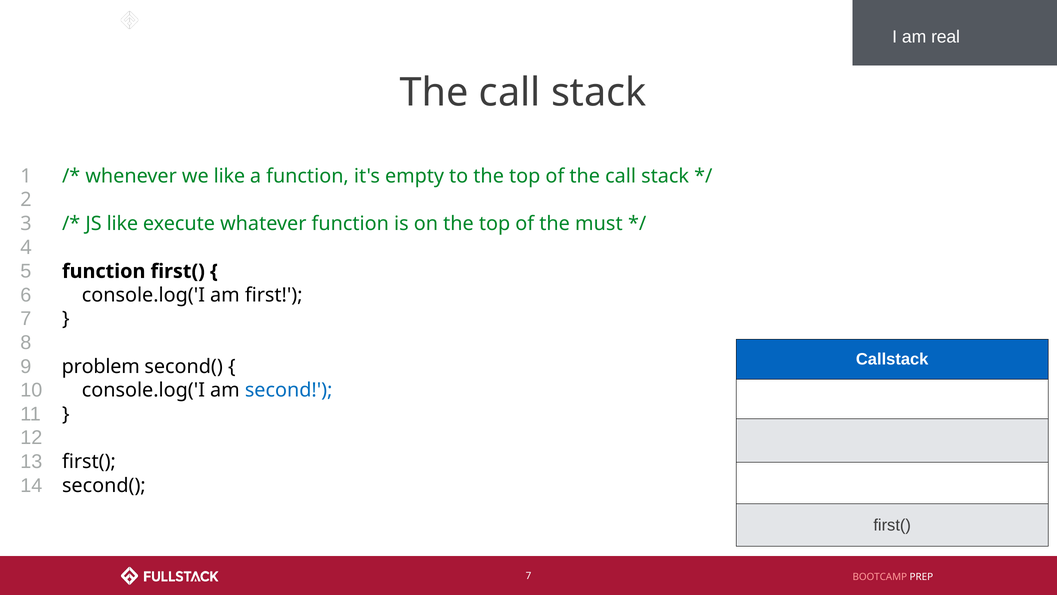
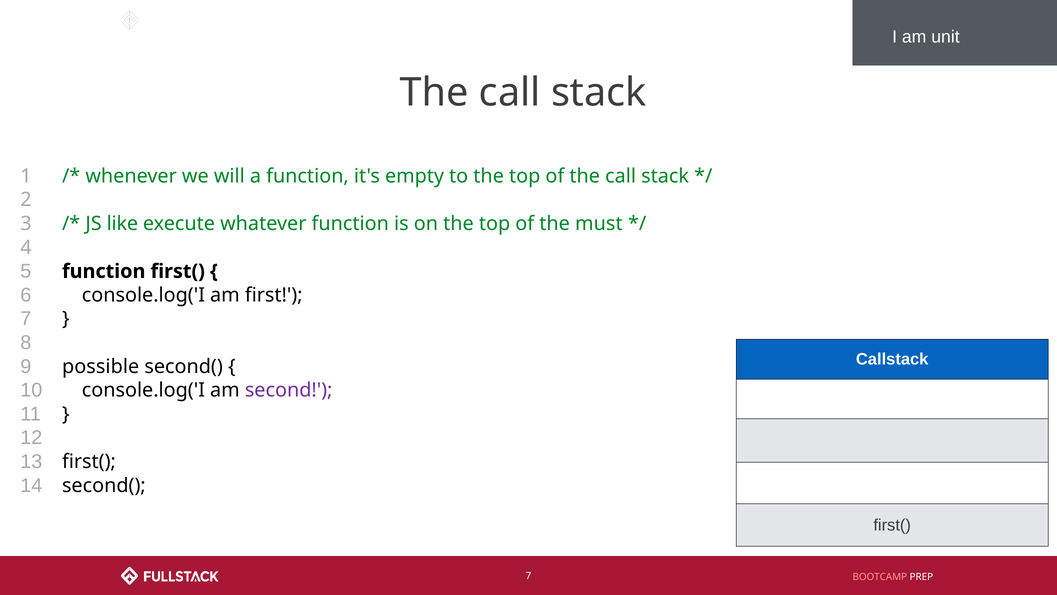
real: real -> unit (945, 37)
we like: like -> will (229, 176)
problem: problem -> possible (101, 366)
second colour: blue -> purple (289, 390)
